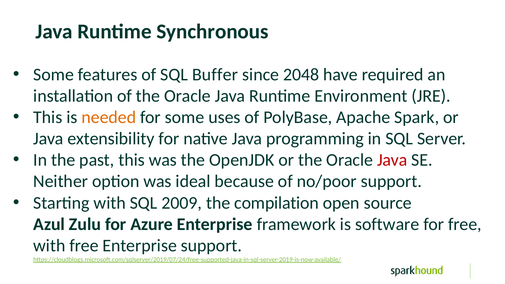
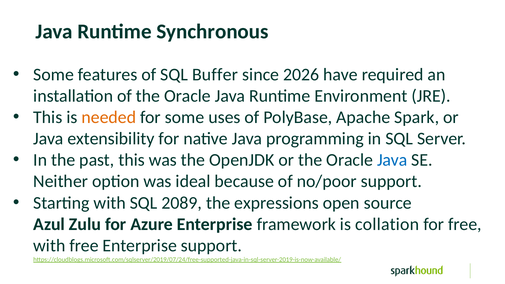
2048: 2048 -> 2026 (301, 75)
Java colour: red -> blue (392, 160)
2009: 2009 -> 2089 (182, 203)
compilation: compilation -> expressions (276, 203)
software: software -> collation (387, 224)
